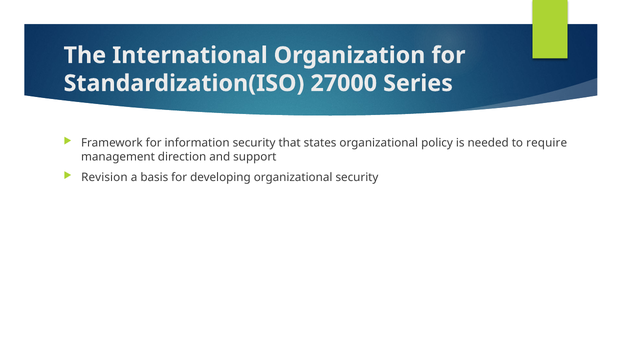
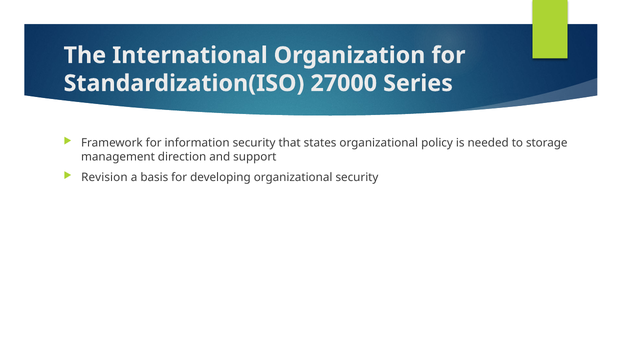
require: require -> storage (547, 143)
